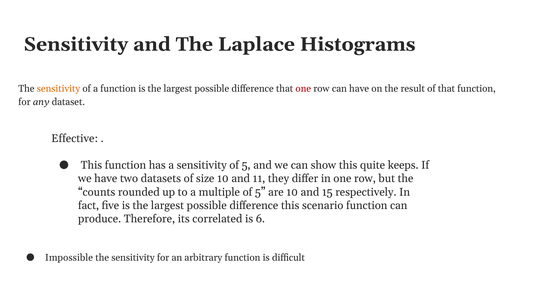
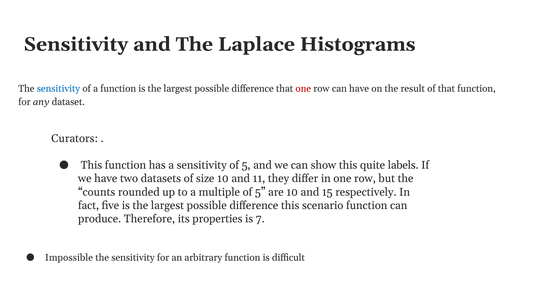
sensitivity colour: orange -> blue (58, 89)
Effective: Effective -> Curators (75, 138)
keeps: keeps -> labels (403, 165)
correlated: correlated -> properties (217, 219)
6: 6 -> 7 (260, 219)
